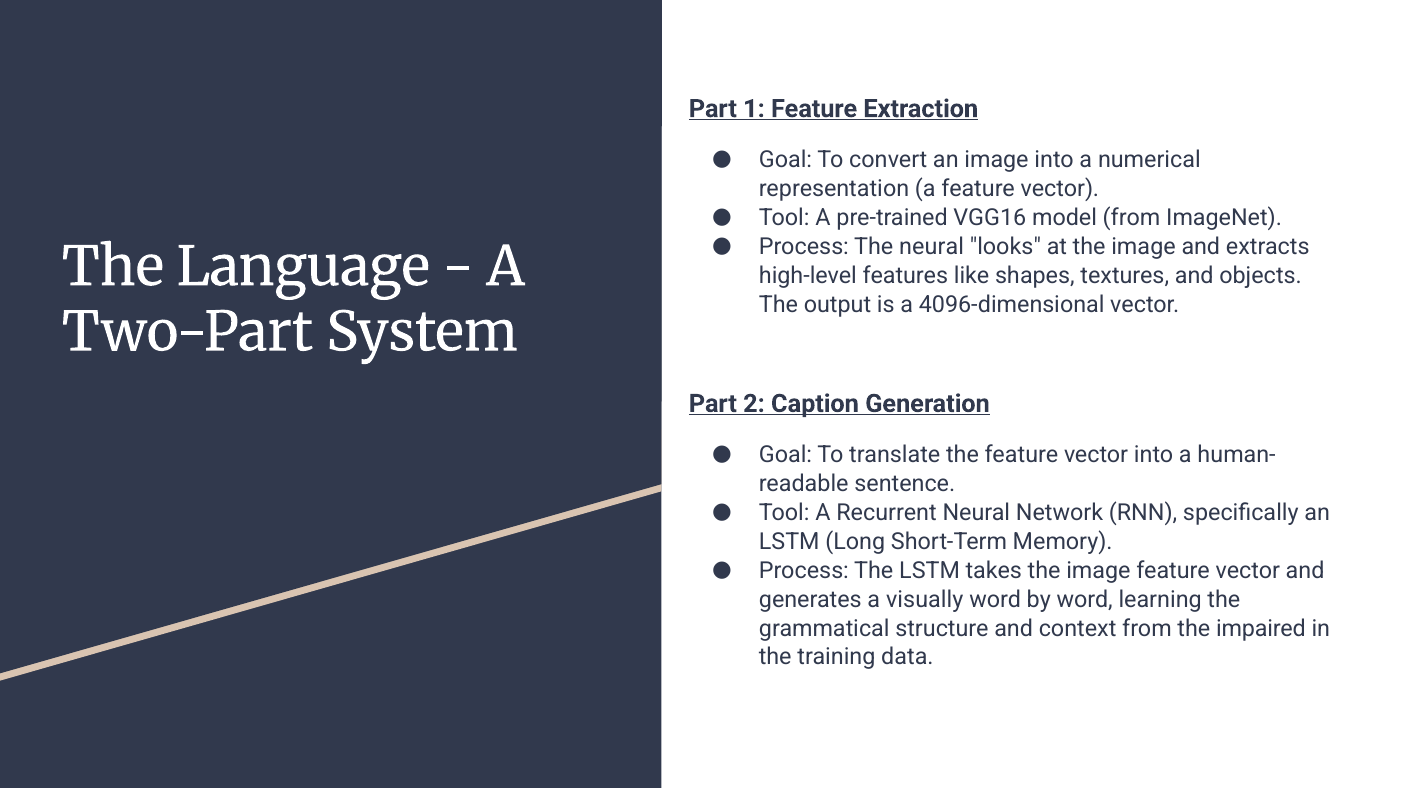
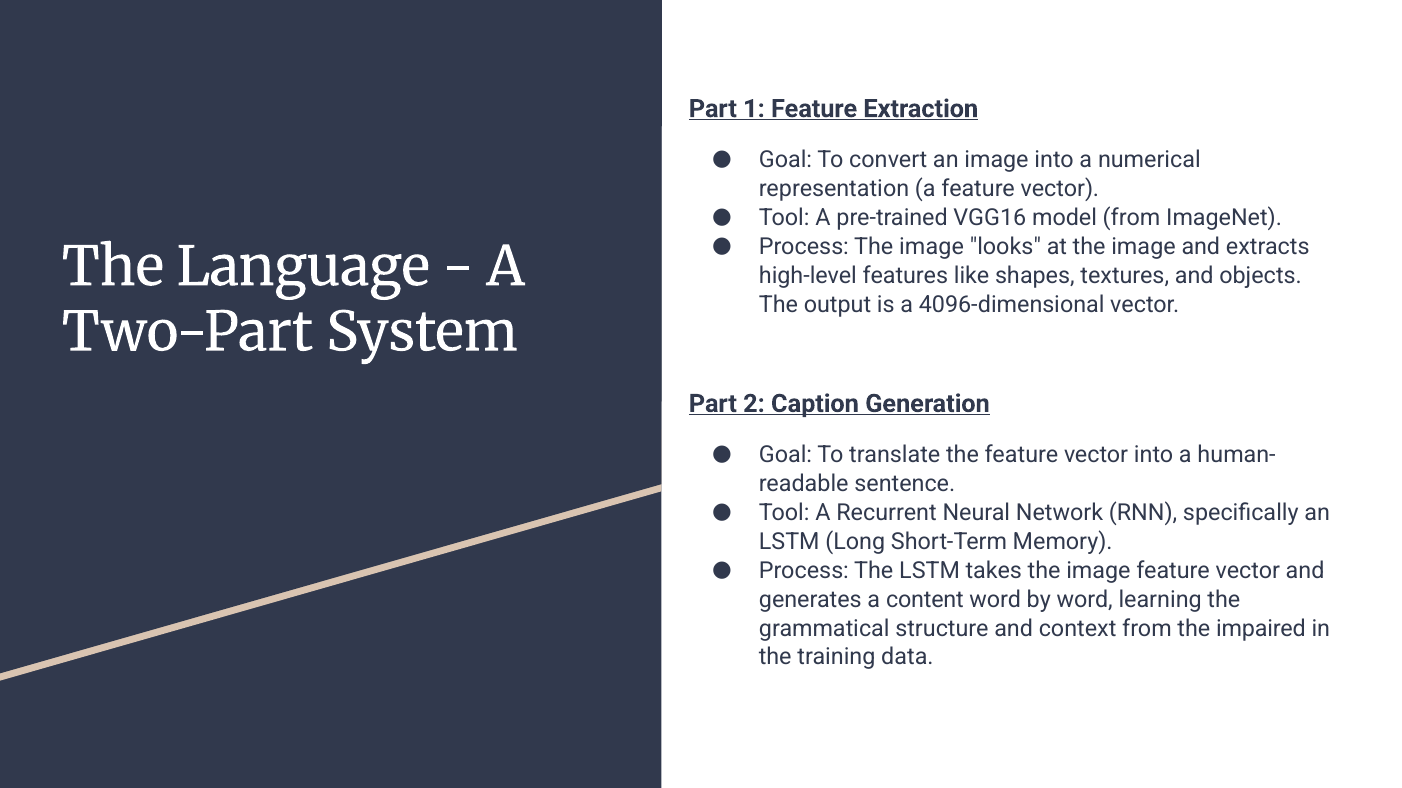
Process The neural: neural -> image (932, 247)
visually: visually -> content (925, 600)
